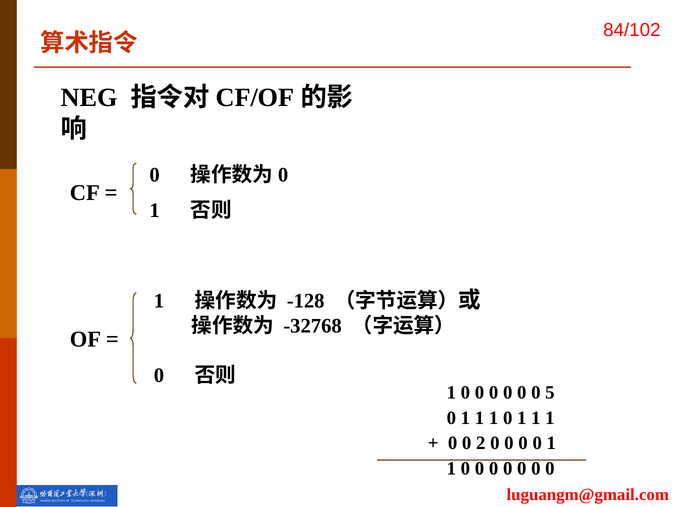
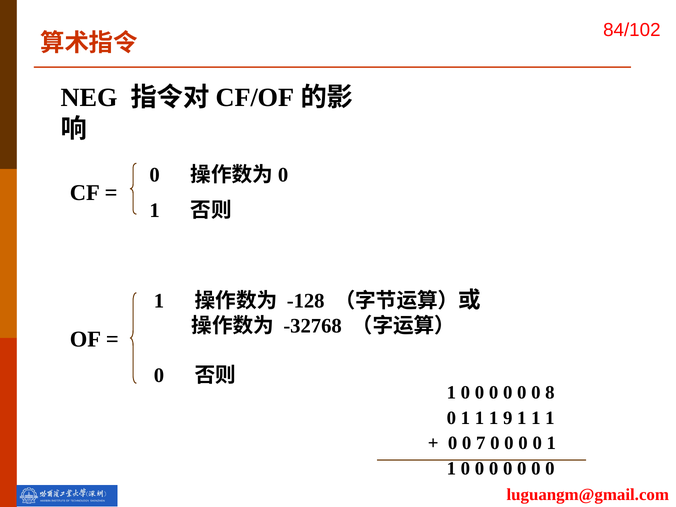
5: 5 -> 8 (550, 393)
1 1 1 0: 0 -> 9 (508, 418)
2: 2 -> 7 (481, 443)
